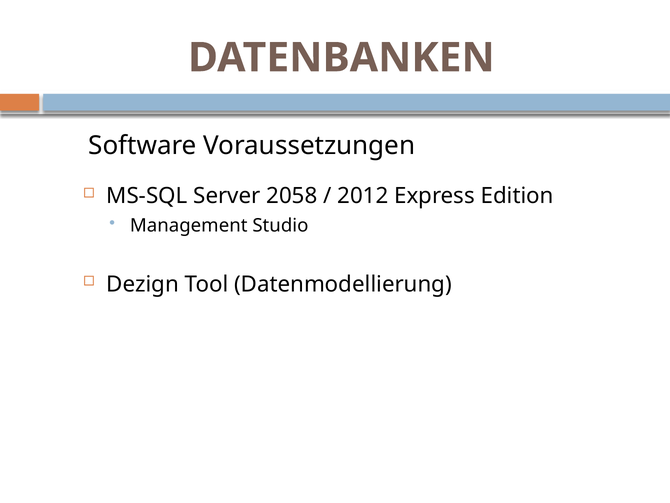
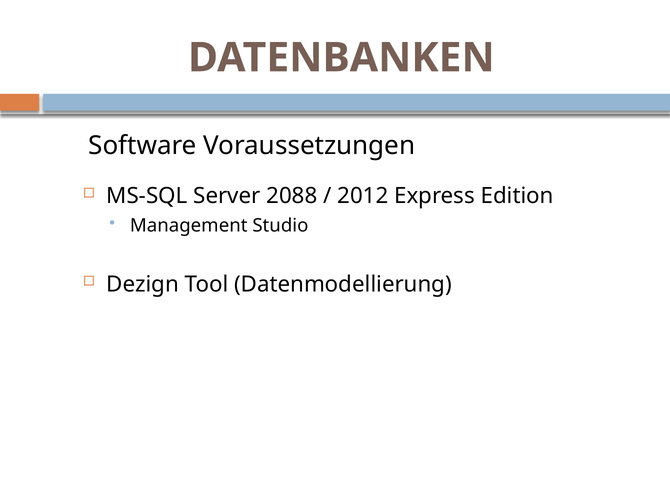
2058: 2058 -> 2088 (292, 196)
